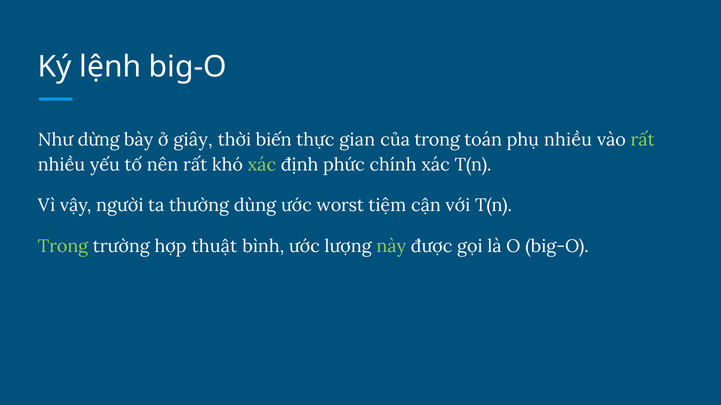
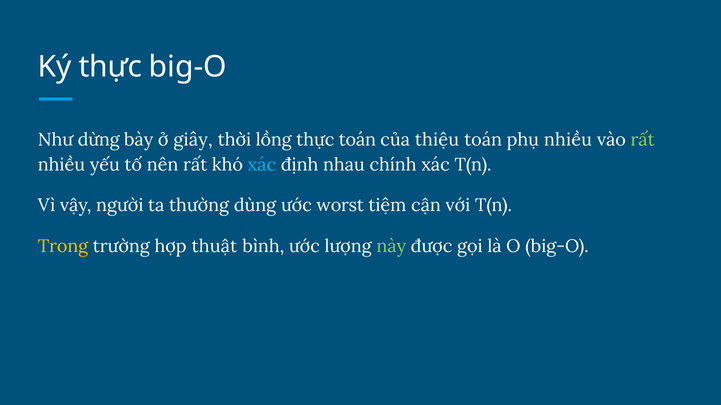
Ký lệnh: lệnh -> thực (111, 67)
biến: biến -> lồng (274, 140)
thực gian: gian -> toán (357, 140)
của trong: trong -> thiệu (437, 140)
xác colour: light green -> light blue (262, 165)
phức: phức -> nhau (344, 165)
Trong colour: light green -> yellow (63, 247)
